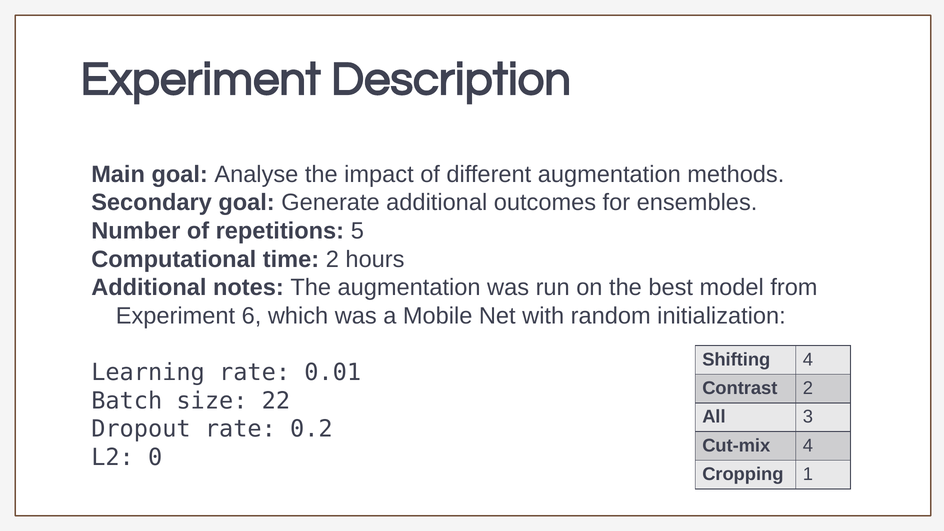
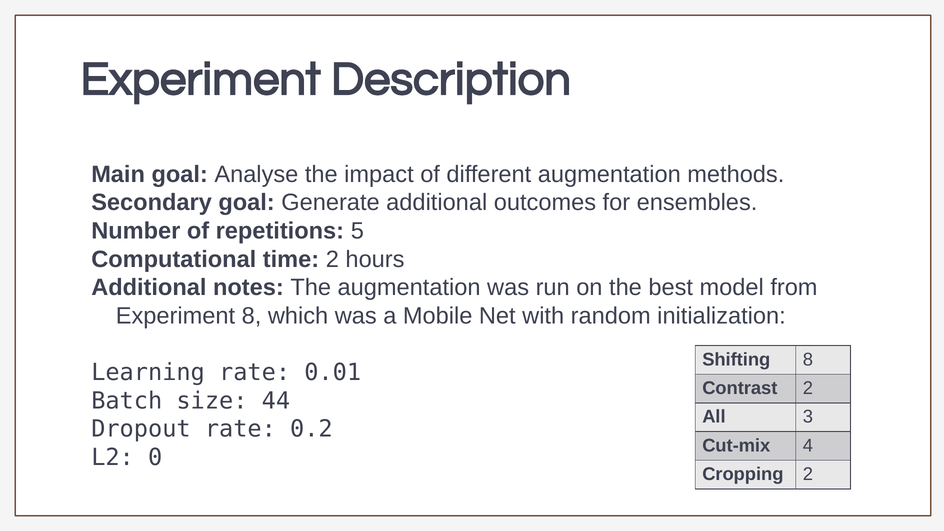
Experiment 6: 6 -> 8 (252, 316)
Shifting 4: 4 -> 8 (808, 359)
22: 22 -> 44 (276, 401)
Cropping 1: 1 -> 2 (808, 474)
